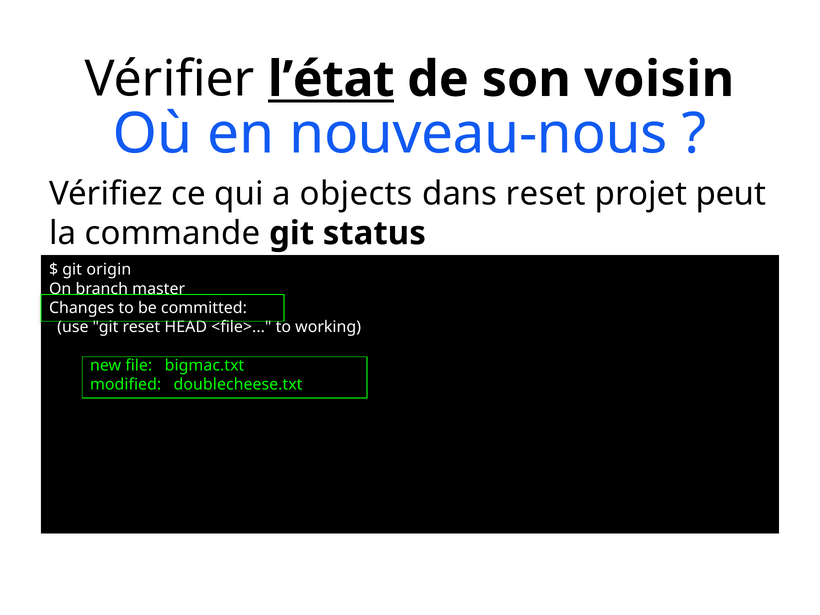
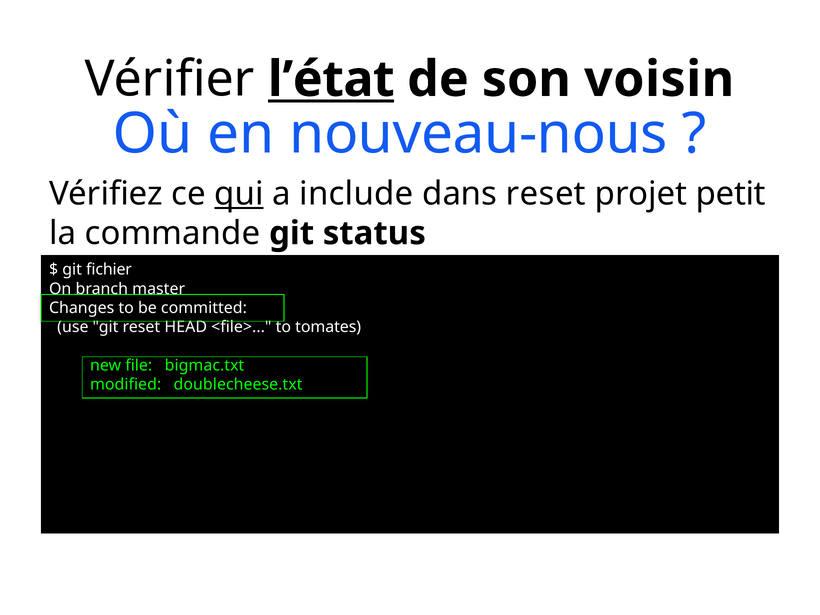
qui underline: none -> present (239, 194)
objects: objects -> include (356, 194)
peut: peut -> petit (731, 194)
origin: origin -> fichier (109, 270)
working: working -> tomates (328, 327)
